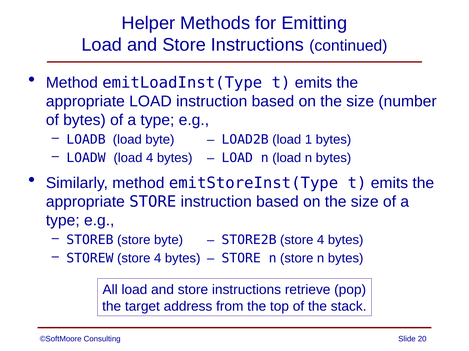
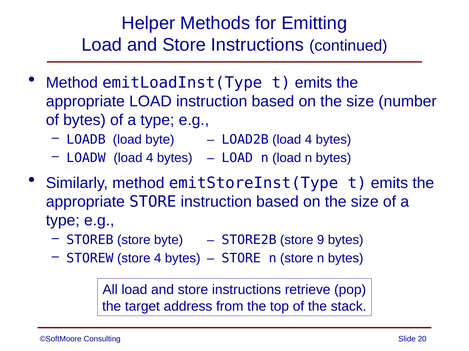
LOAD2B load 1: 1 -> 4 (309, 140)
STORE2B store 4: 4 -> 9 (321, 241)
